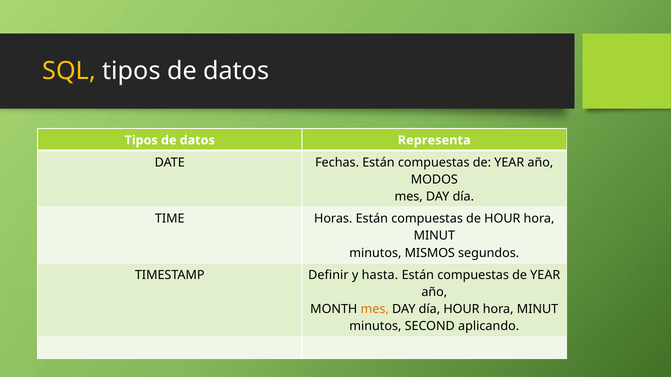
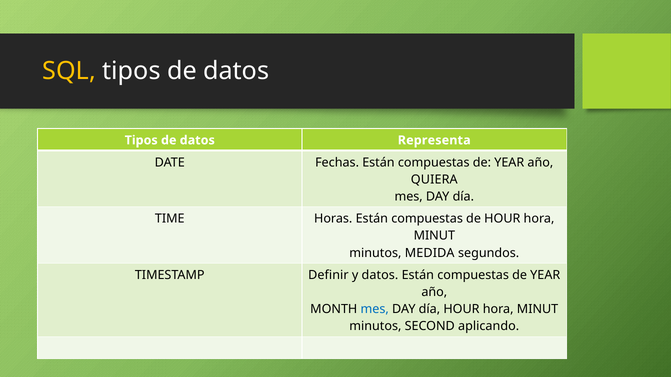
MODOS: MODOS -> QUIERA (434, 180)
MISMOS: MISMOS -> MEDIDA (430, 253)
y hasta: hasta -> datos (380, 275)
mes colour: orange -> blue (375, 310)
